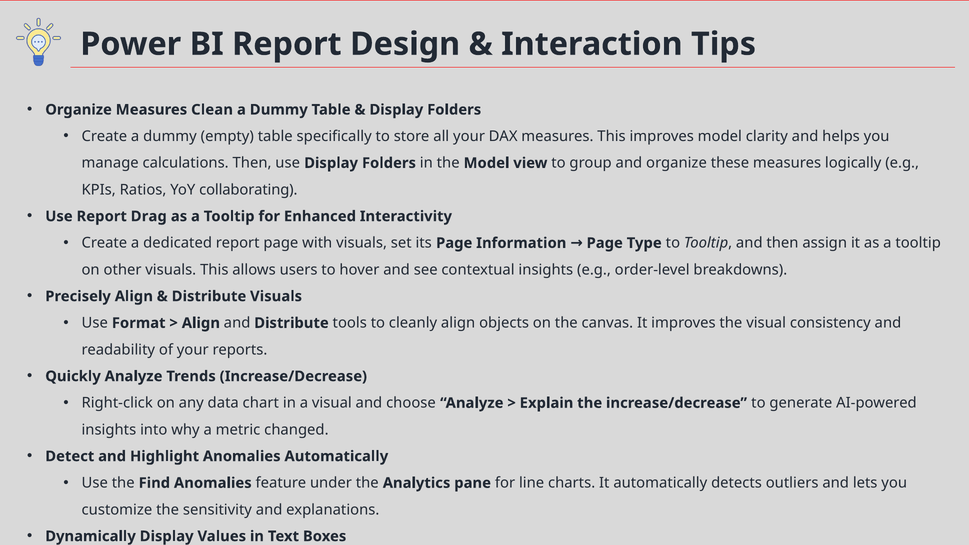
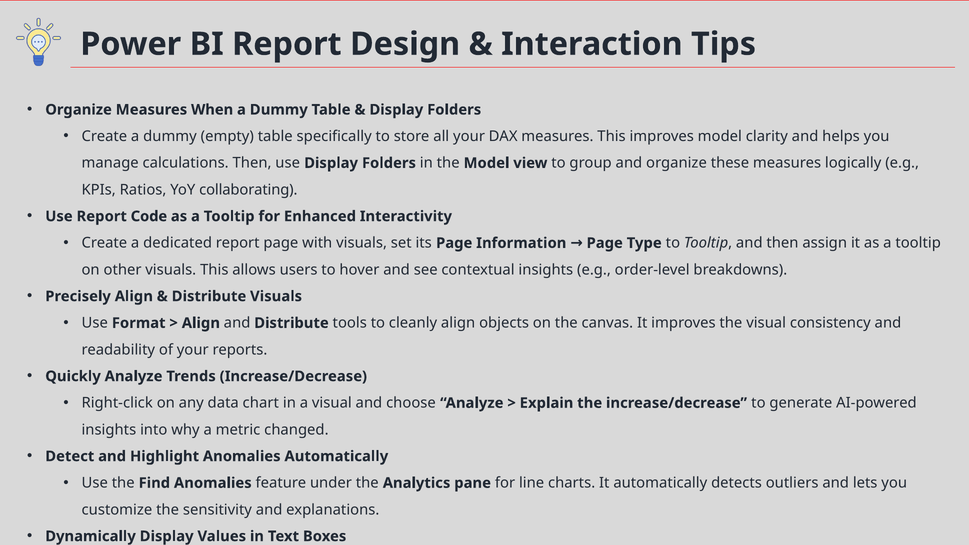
Clean: Clean -> When (212, 110)
Drag: Drag -> Code (149, 216)
